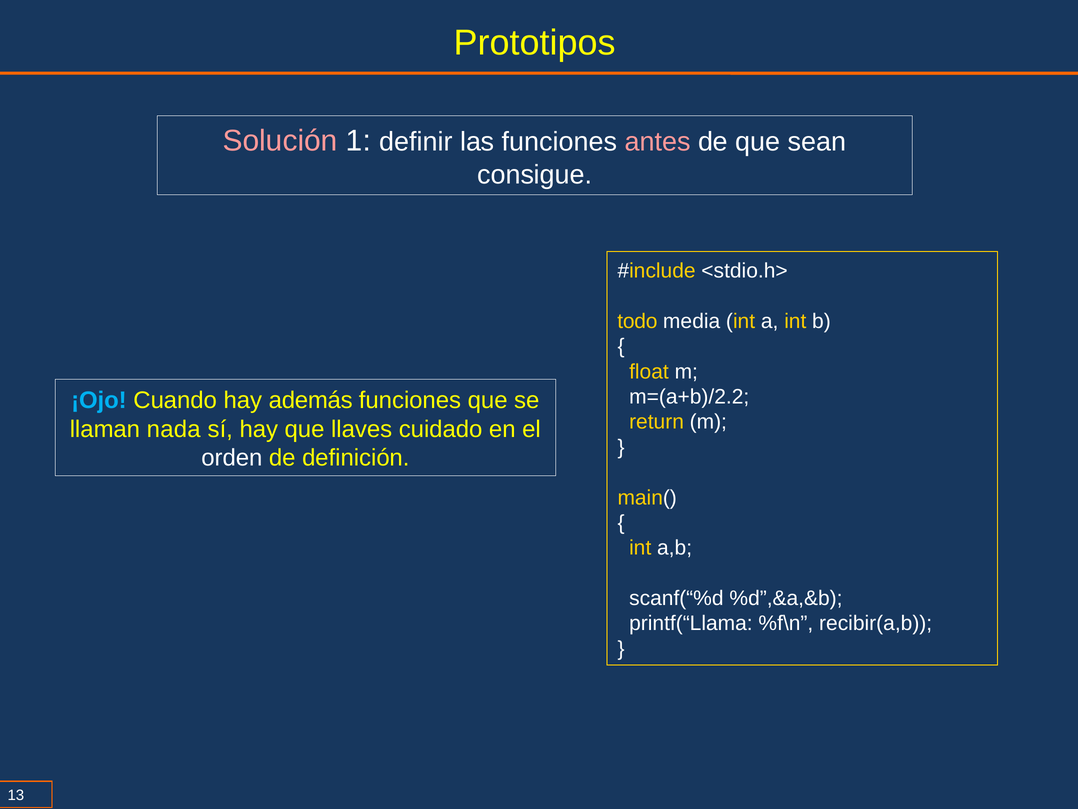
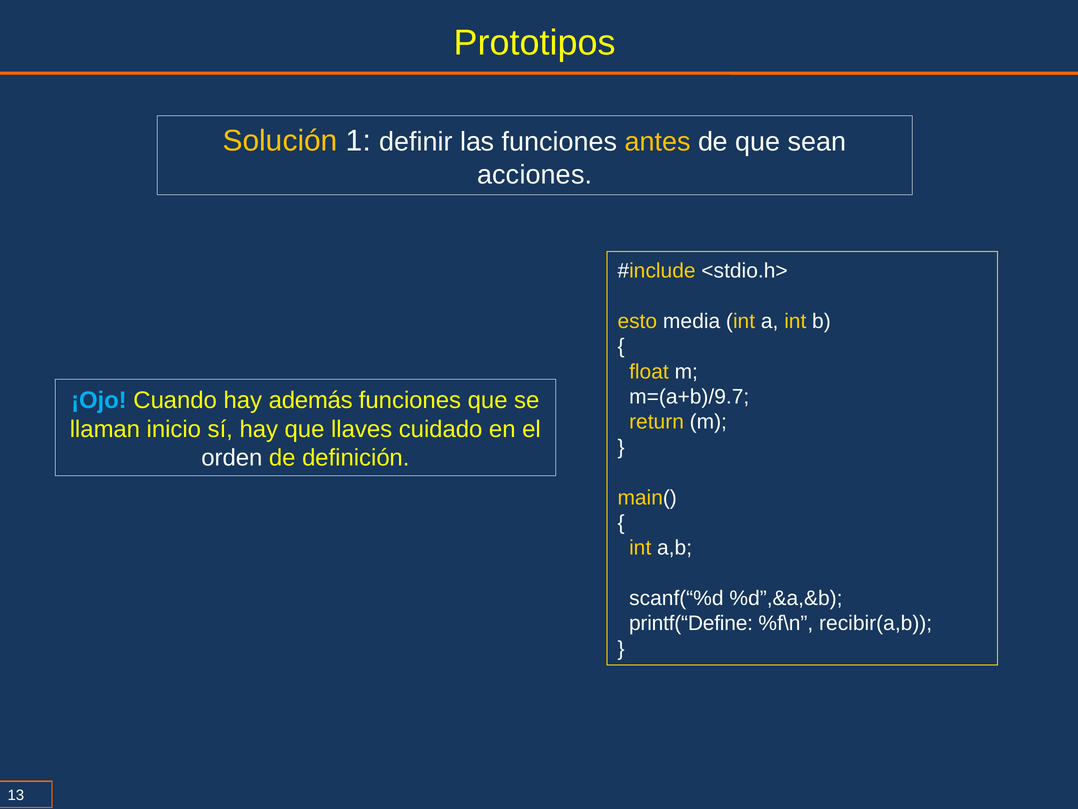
Solución colour: pink -> yellow (280, 141)
antes colour: pink -> yellow (658, 142)
consigue: consigue -> acciones (535, 175)
todo: todo -> esto (637, 321)
m=(a+b)/2.2: m=(a+b)/2.2 -> m=(a+b)/9.7 (689, 397)
nada: nada -> inicio (174, 429)
printf(“Llama: printf(“Llama -> printf(“Define (691, 623)
